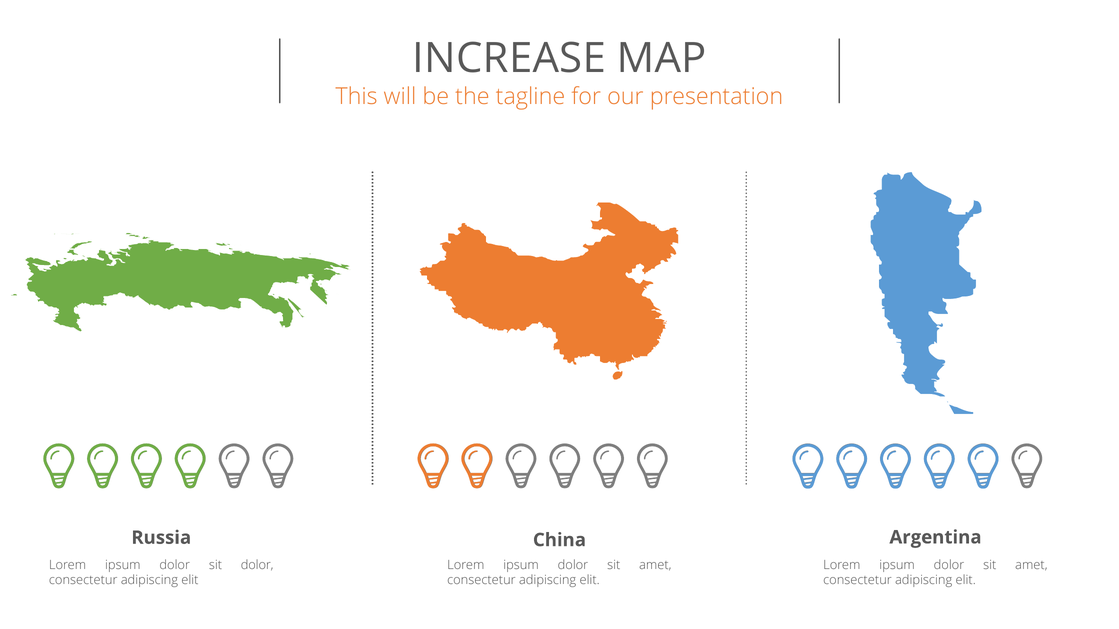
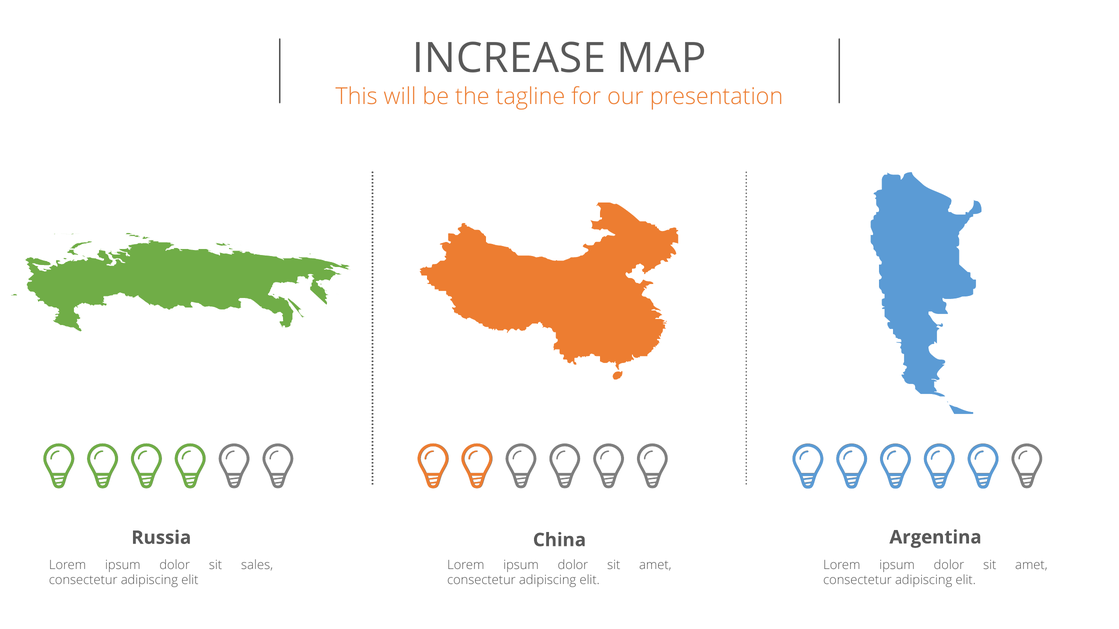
sit dolor: dolor -> sales (257, 565)
